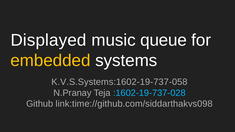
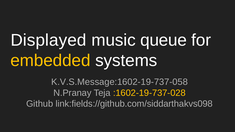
K.V.S.Systems:1602-19-737-058: K.V.S.Systems:1602-19-737-058 -> K.V.S.Message:1602-19-737-058 (120, 82)
:1602-19-737-028 colour: light blue -> yellow (149, 93)
link:time://github.com/siddarthakvs098: link:time://github.com/siddarthakvs098 -> link:fields://github.com/siddarthakvs098 (134, 104)
